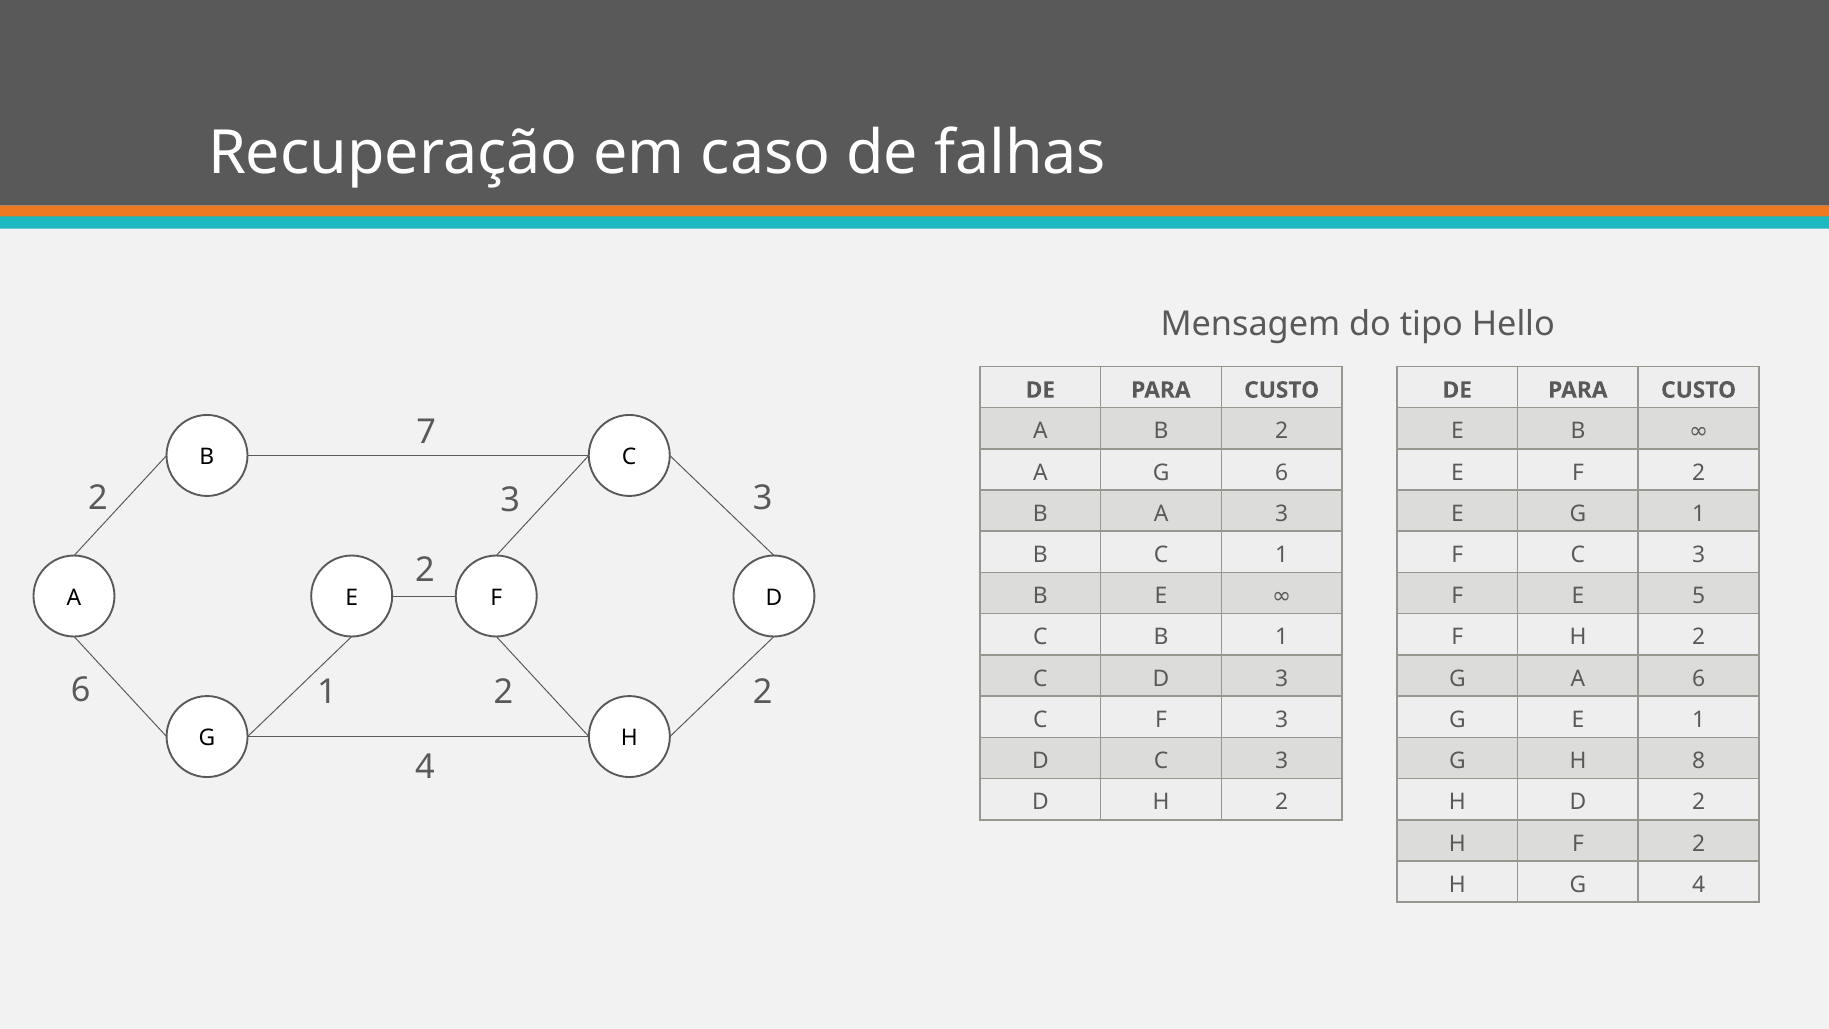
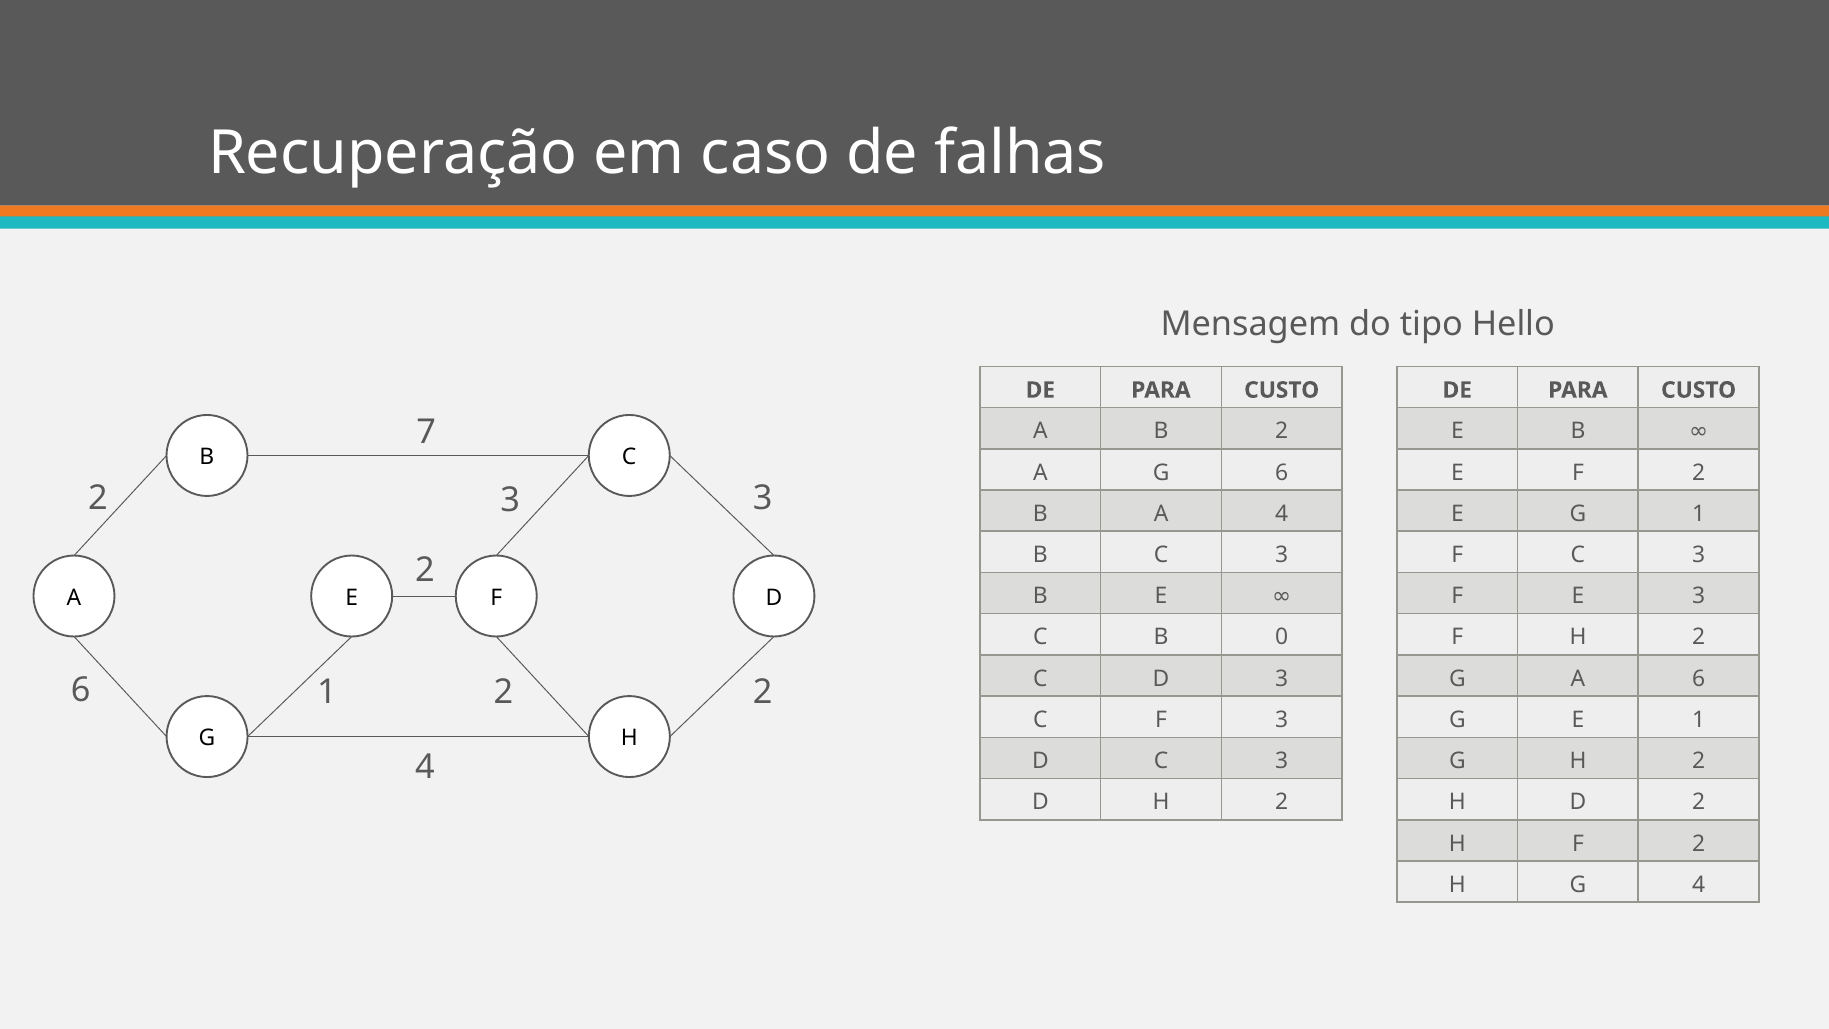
A 3: 3 -> 4 (1282, 514)
B C 1: 1 -> 3 (1282, 555)
E 5: 5 -> 3 (1699, 596)
B 1: 1 -> 0 (1282, 637)
G H 8: 8 -> 2 (1699, 761)
